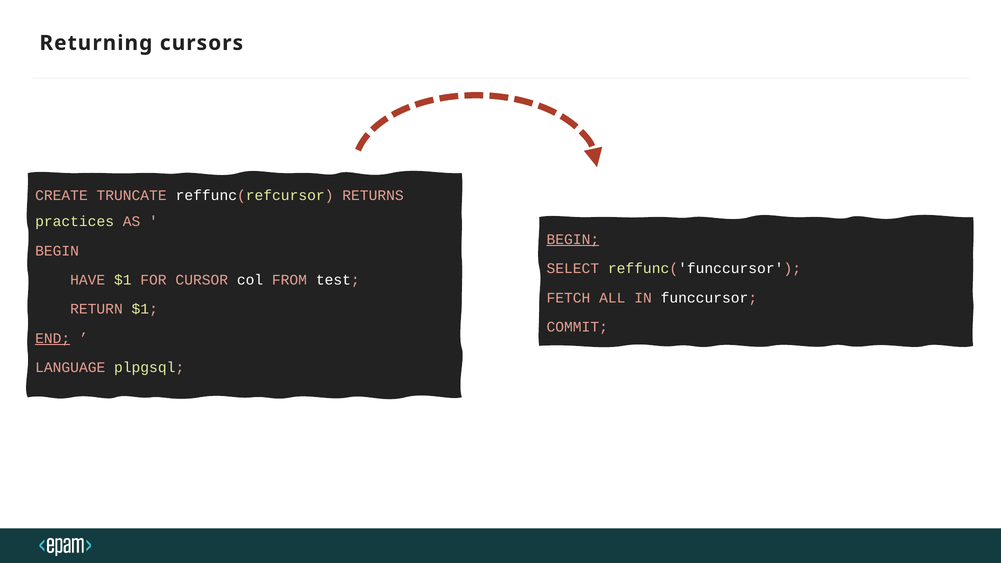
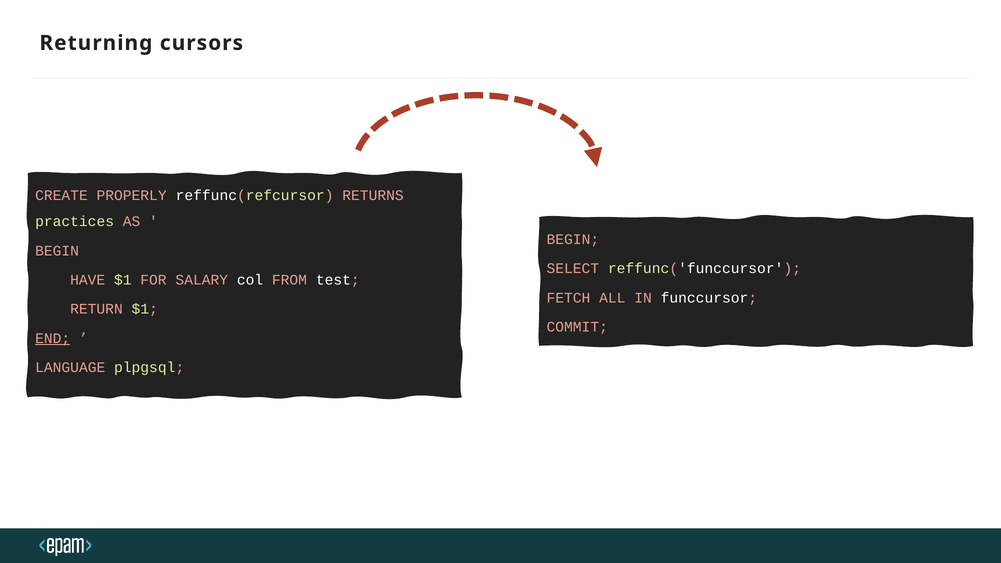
TRUNCATE: TRUNCATE -> PROPERLY (132, 195)
BEGIN underline: present -> none (573, 239)
CURSOR: CURSOR -> SALARY (202, 280)
